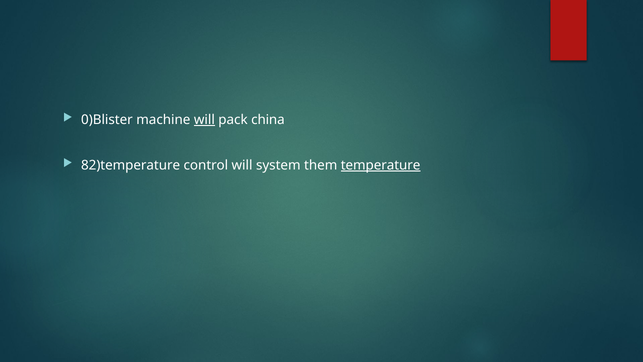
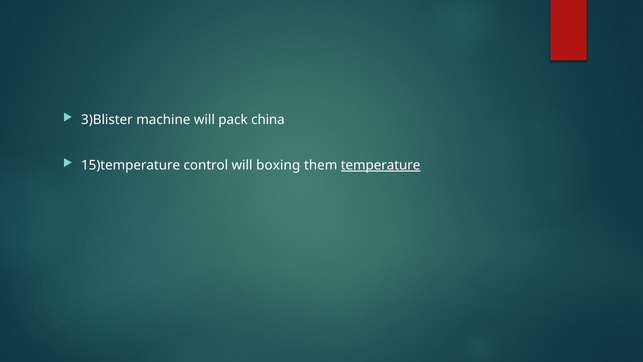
0)Blister: 0)Blister -> 3)Blister (107, 120)
will underline: present -> none (204, 120)
82)temperature: 82)temperature -> 15)temperature (131, 165)
system: system -> boxing (278, 165)
